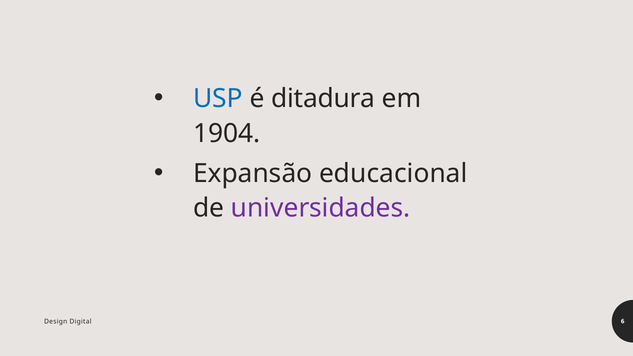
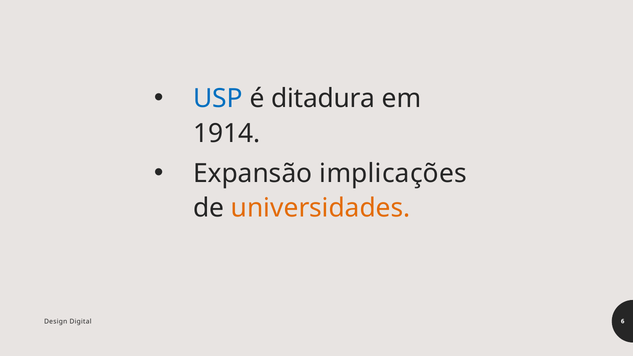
1904: 1904 -> 1914 (227, 133)
educacional: educacional -> implicações (393, 173)
universidades colour: purple -> orange (321, 208)
